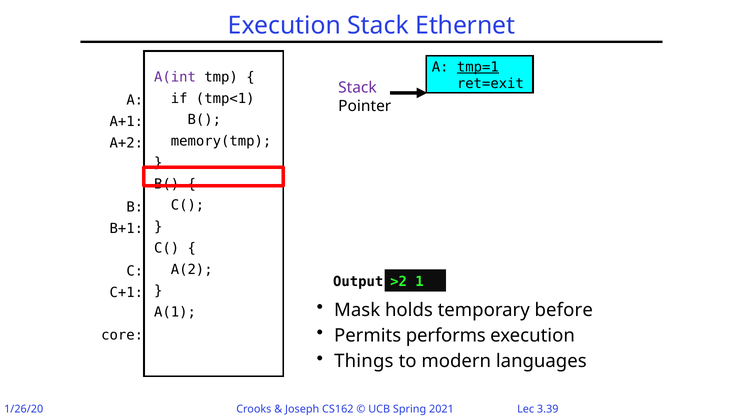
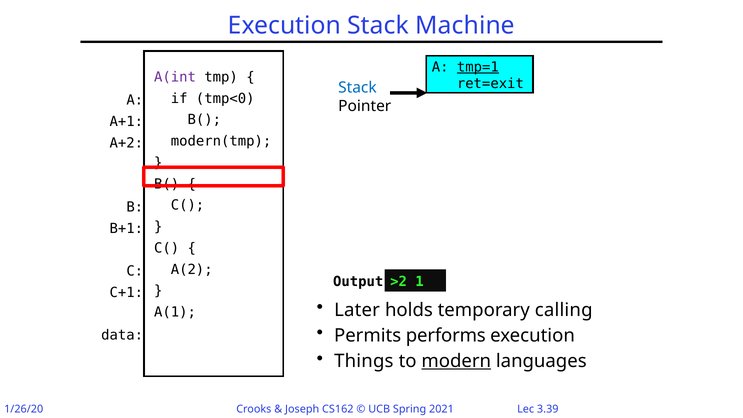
Ethernet: Ethernet -> Machine (465, 25)
Stack colour: purple -> blue (357, 87)
tmp<1: tmp<1 -> tmp<0 (225, 98)
memory(tmp: memory(tmp -> modern(tmp (221, 141)
Mask: Mask -> Later (357, 310)
before: before -> calling (564, 310)
core: core -> data (122, 335)
modern underline: none -> present (456, 361)
